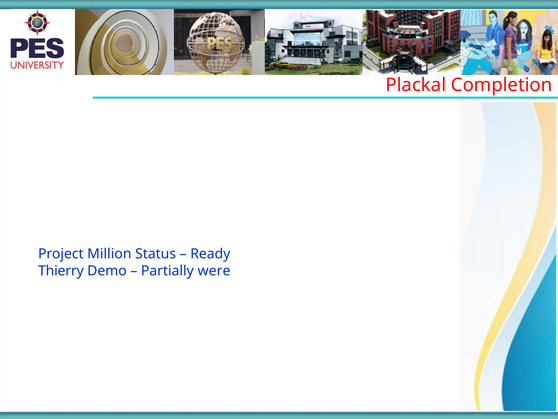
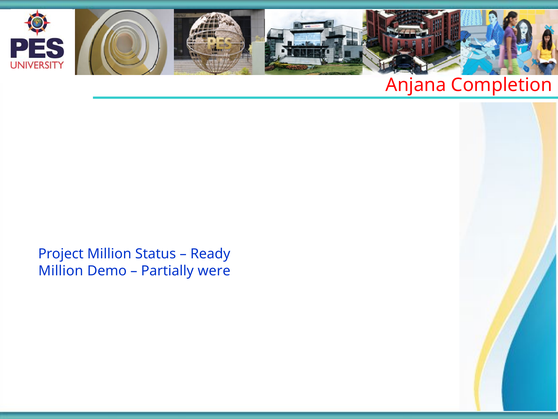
Plackal: Plackal -> Anjana (416, 85)
Thierry: Thierry -> Million (61, 270)
